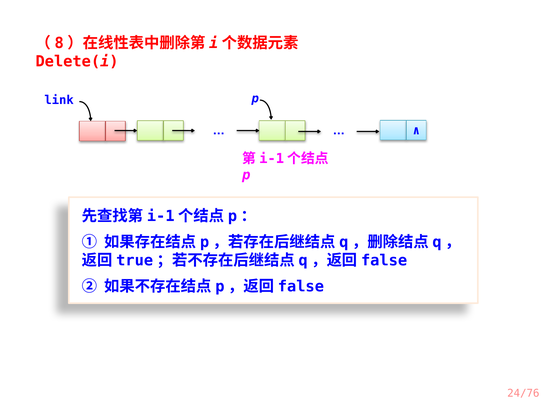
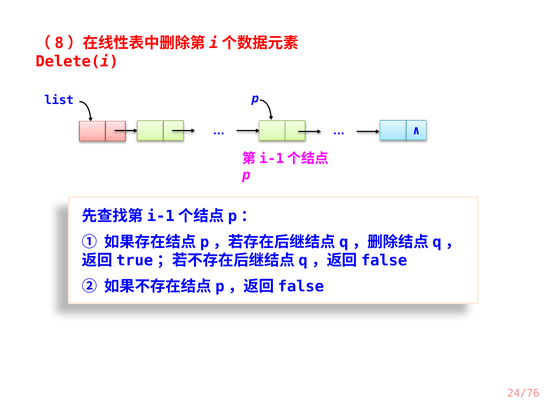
link: link -> list (59, 100)
